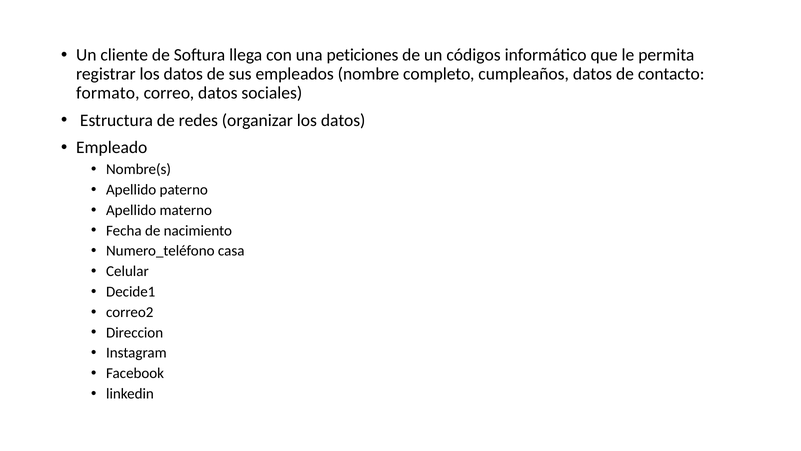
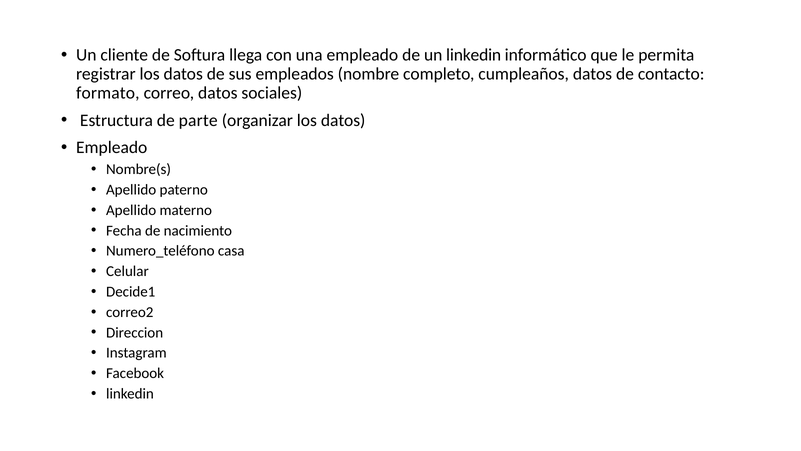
una peticiones: peticiones -> empleado (362, 55)
un códigos: códigos -> linkedin (474, 55)
redes: redes -> parte (198, 120)
